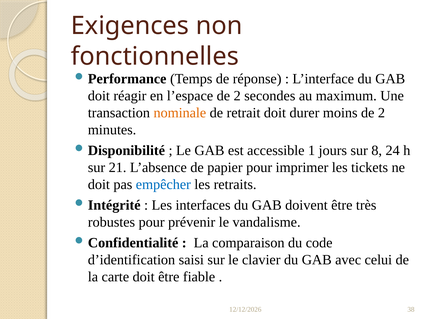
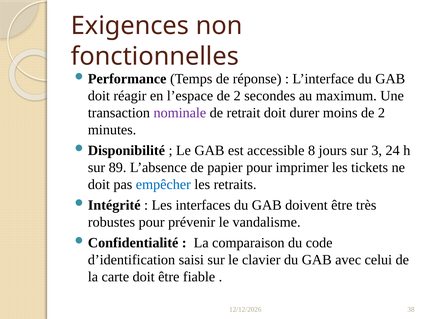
nominale colour: orange -> purple (180, 113)
1: 1 -> 8 (312, 150)
8: 8 -> 3 (377, 150)
21: 21 -> 89 (118, 167)
